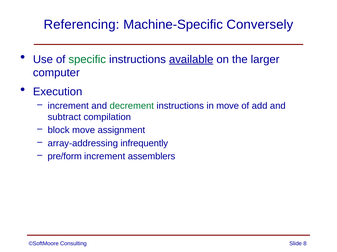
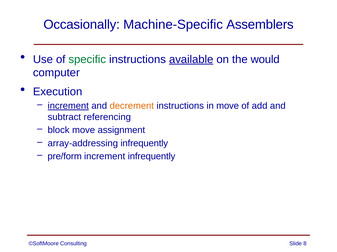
Referencing: Referencing -> Occasionally (82, 25)
Conversely: Conversely -> Assemblers (260, 25)
larger: larger -> would (265, 59)
increment underline: none -> present (68, 106)
decrement colour: green -> orange (132, 106)
compilation: compilation -> referencing (107, 117)
increment assemblers: assemblers -> infrequently (152, 157)
